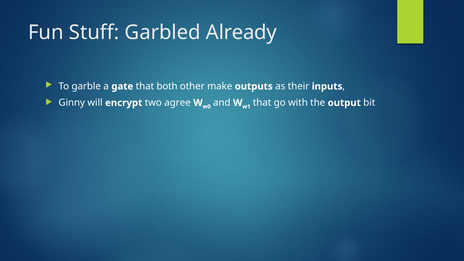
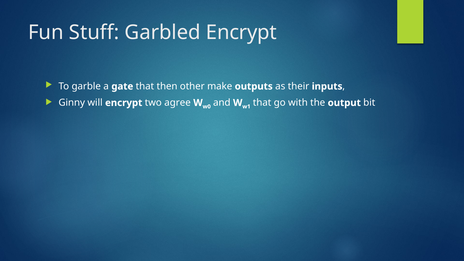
Garbled Already: Already -> Encrypt (241, 33)
both: both -> then (167, 86)
